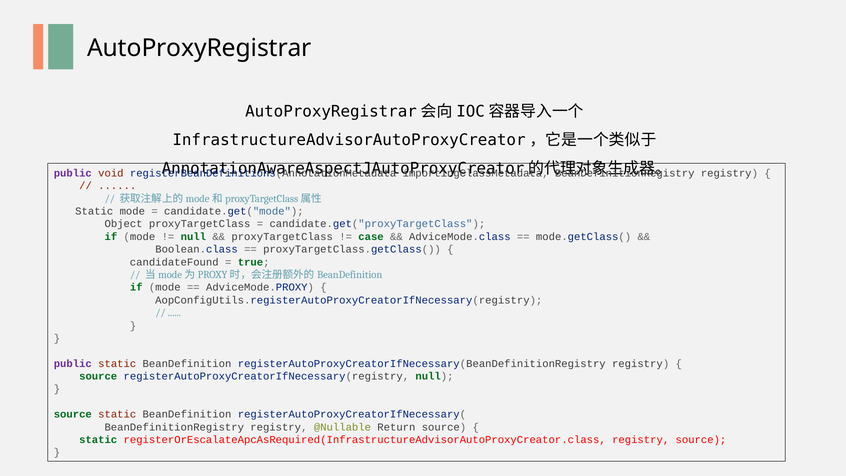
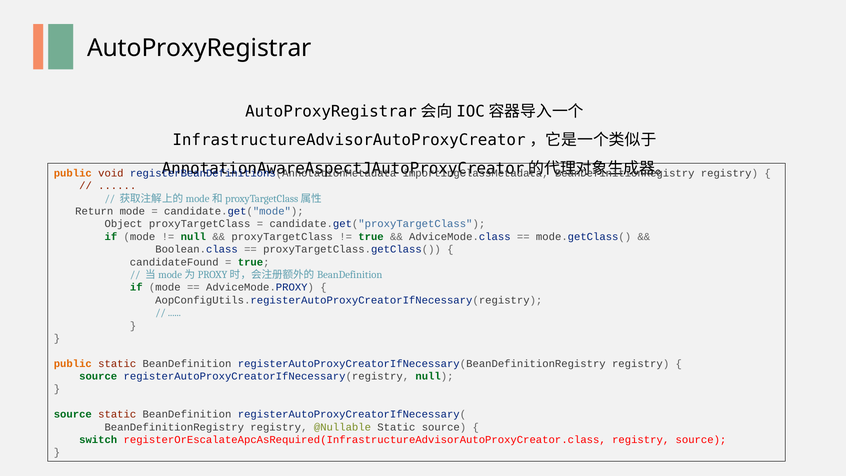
public colour: purple -> orange (73, 173)
Static: Static -> Return (94, 211)
case: case -> true (371, 237)
public colour: purple -> orange (73, 364)
@Nullable Return: Return -> Static (396, 427)
static: static -> switch (98, 440)
